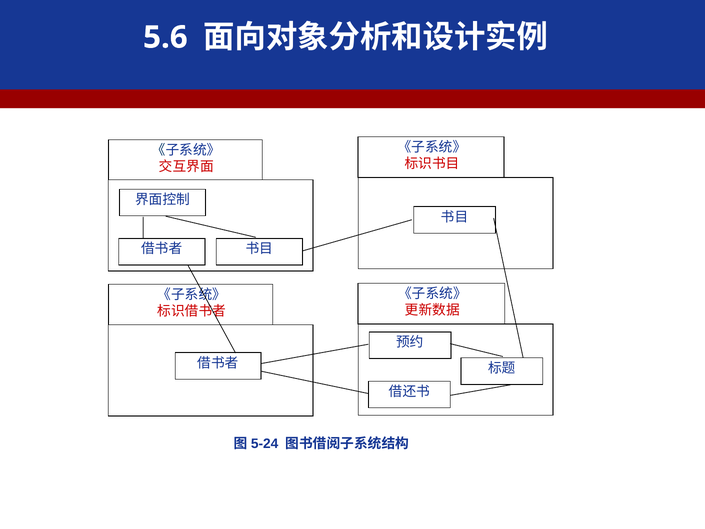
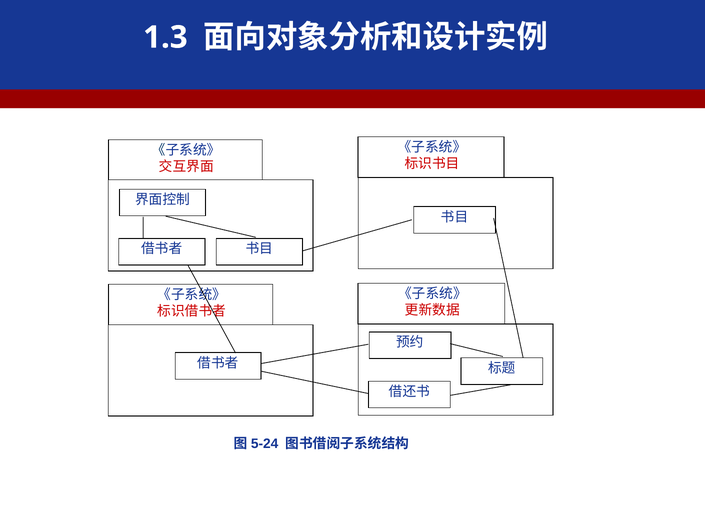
5.6: 5.6 -> 1.3 (165, 37)
